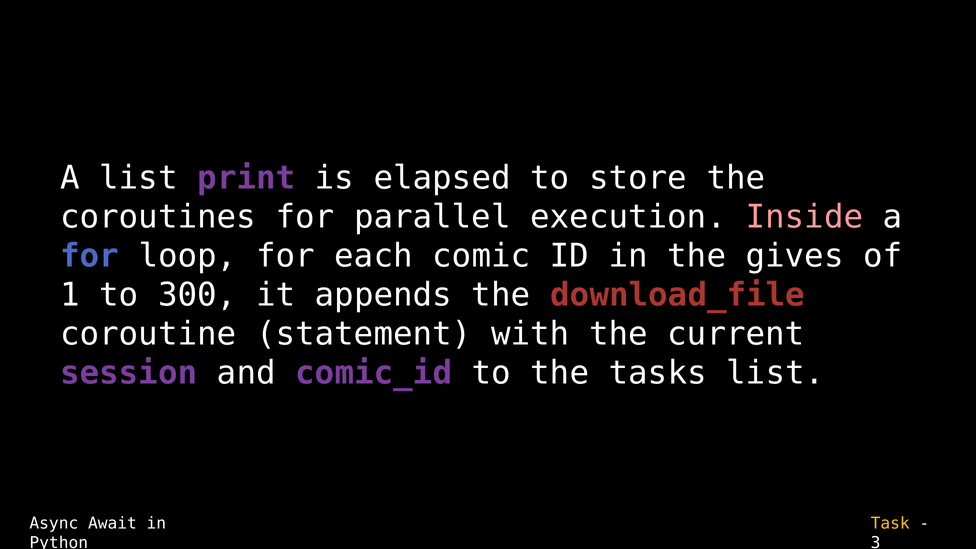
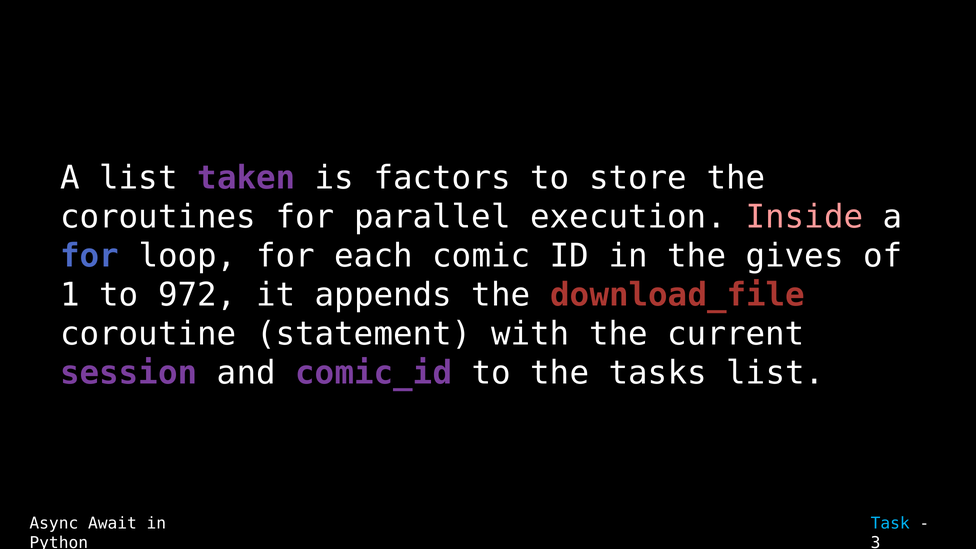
print: print -> taken (246, 178)
elapsed: elapsed -> factors (442, 178)
300: 300 -> 972 (197, 295)
Task colour: yellow -> light blue (890, 523)
